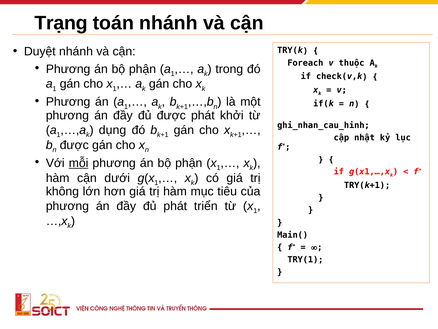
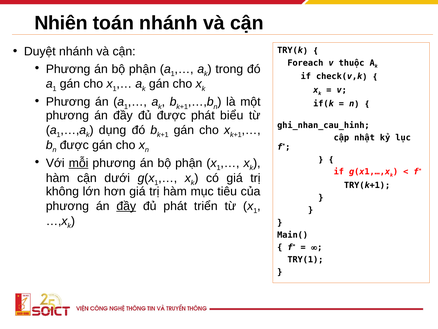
Trạng: Trạng -> Nhiên (61, 23)
khởi: khởi -> biểu (232, 115)
đầy underline: none -> present (126, 206)
